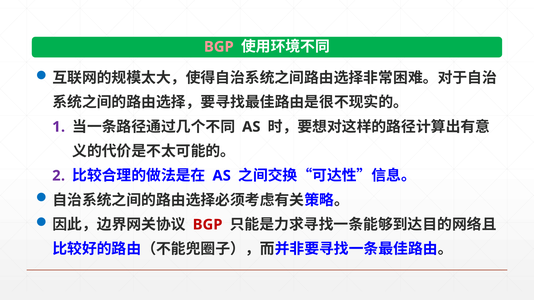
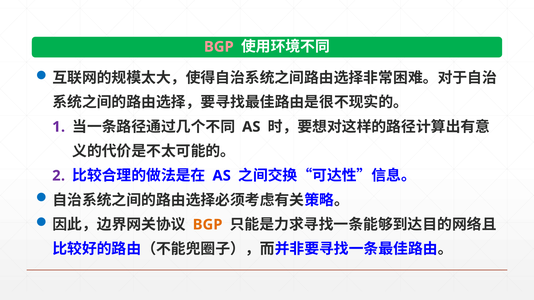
BGP colour: red -> orange (208, 225)
